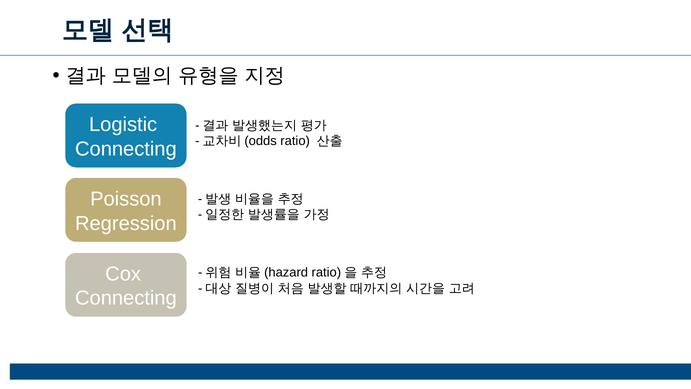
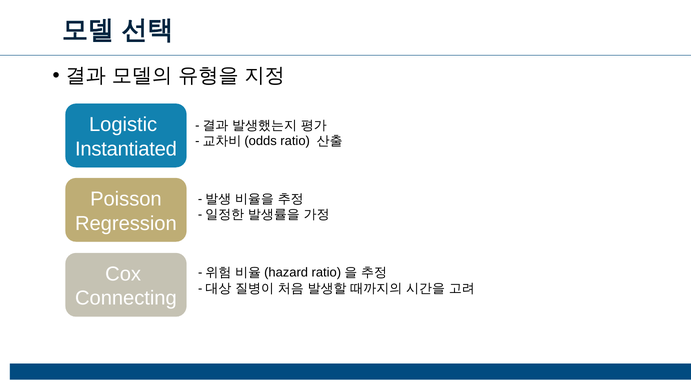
Connecting: Connecting -> Instantiated (126, 149)
